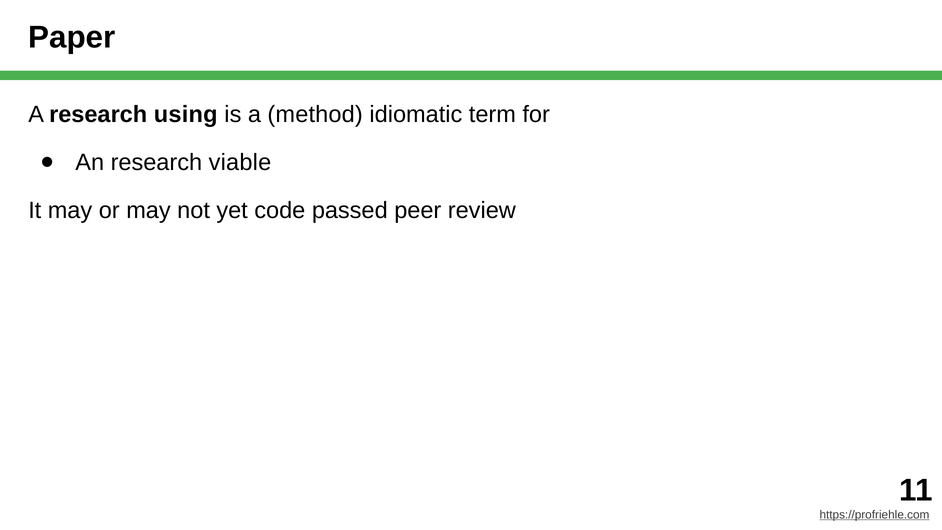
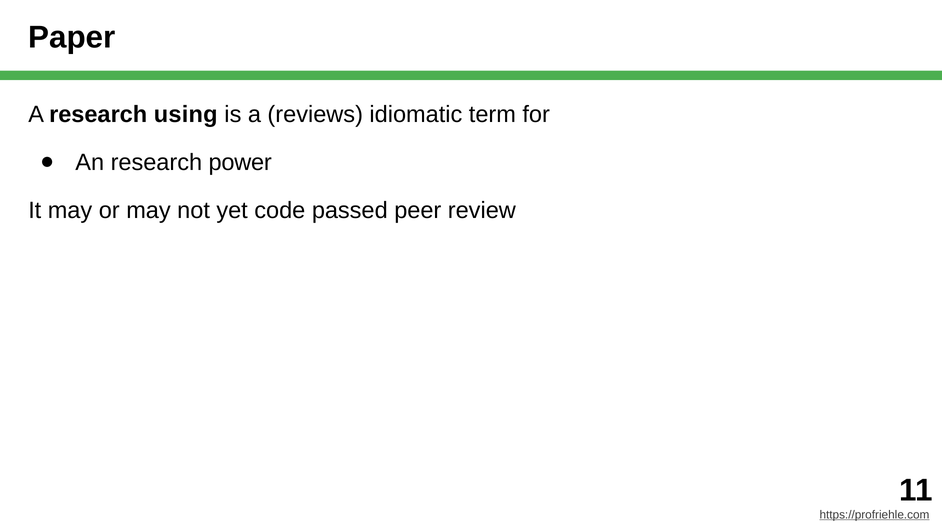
method: method -> reviews (315, 114)
viable: viable -> power (240, 162)
